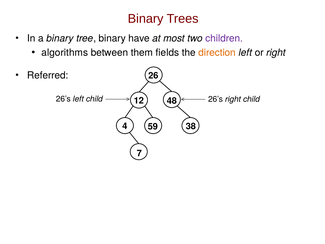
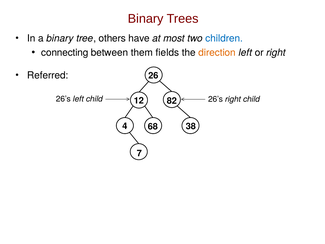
tree binary: binary -> others (112, 38)
children colour: purple -> blue (224, 38)
algorithms: algorithms -> connecting (65, 53)
48: 48 -> 82 (172, 101)
59: 59 -> 68 (153, 127)
